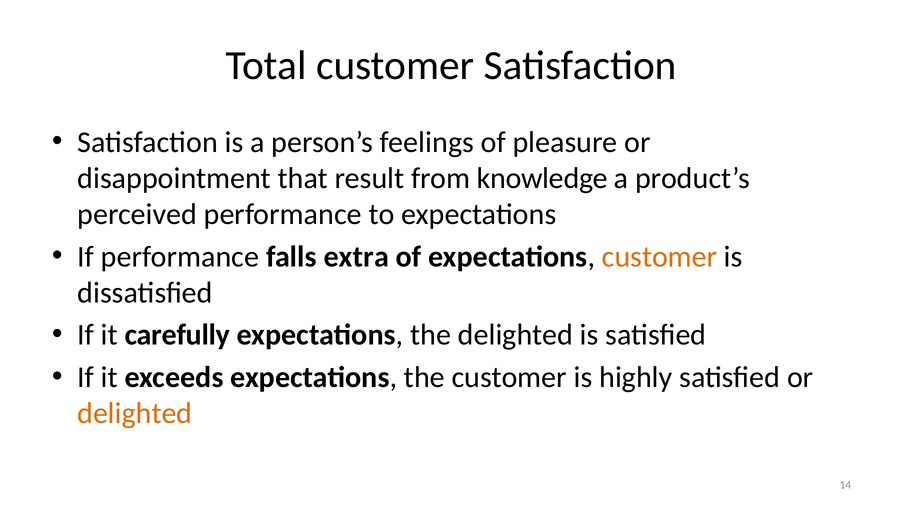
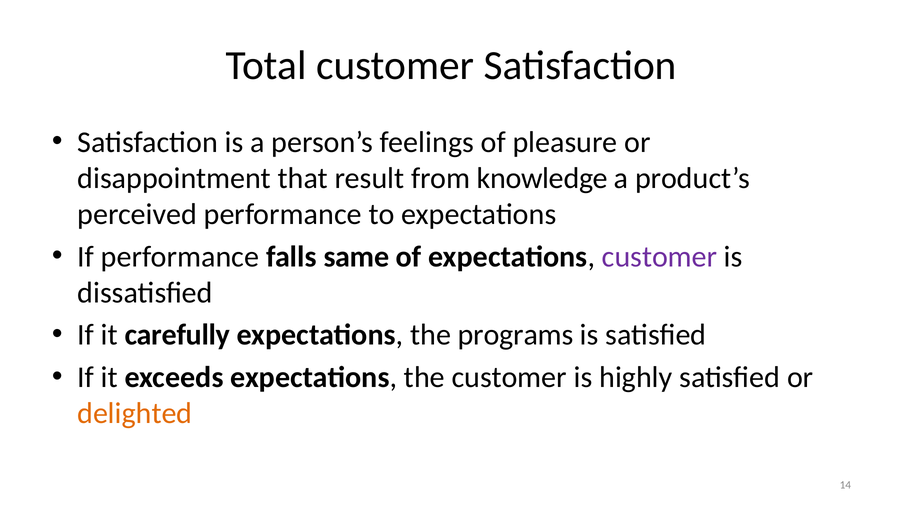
extra: extra -> same (356, 257)
customer colour: orange -> purple (660, 257)
the delighted: delighted -> programs (516, 335)
